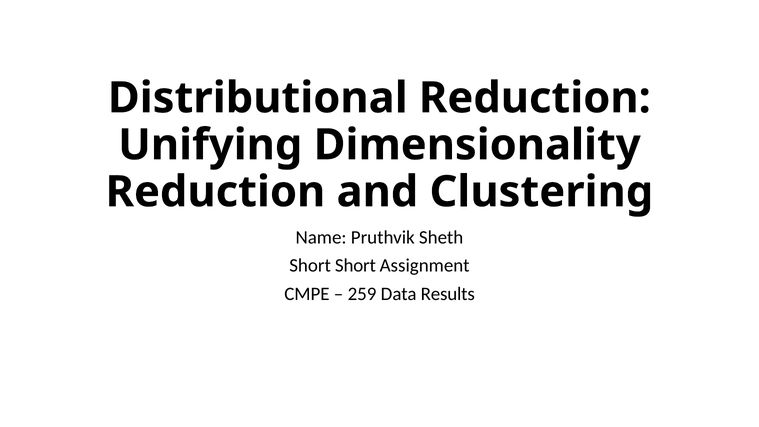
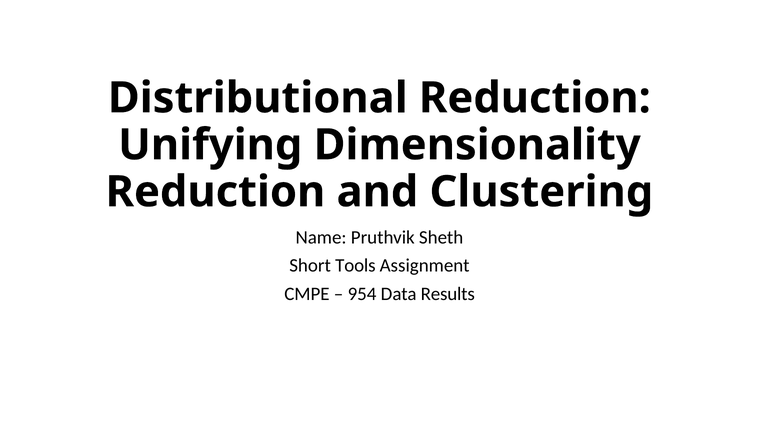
Short Short: Short -> Tools (355, 266)
259: 259 -> 954 (362, 294)
